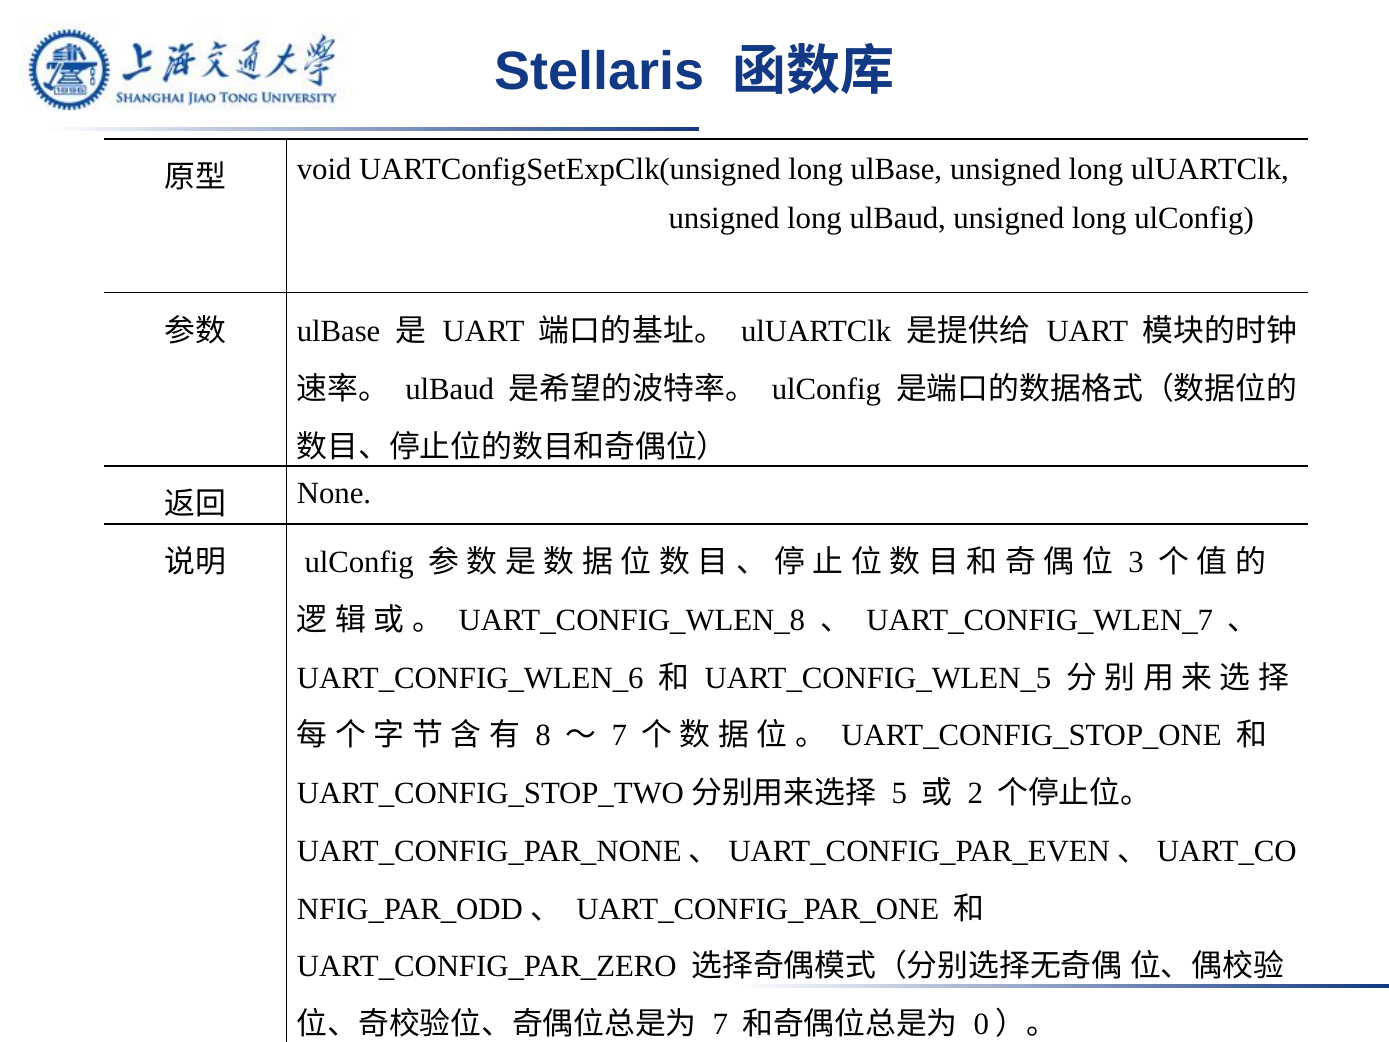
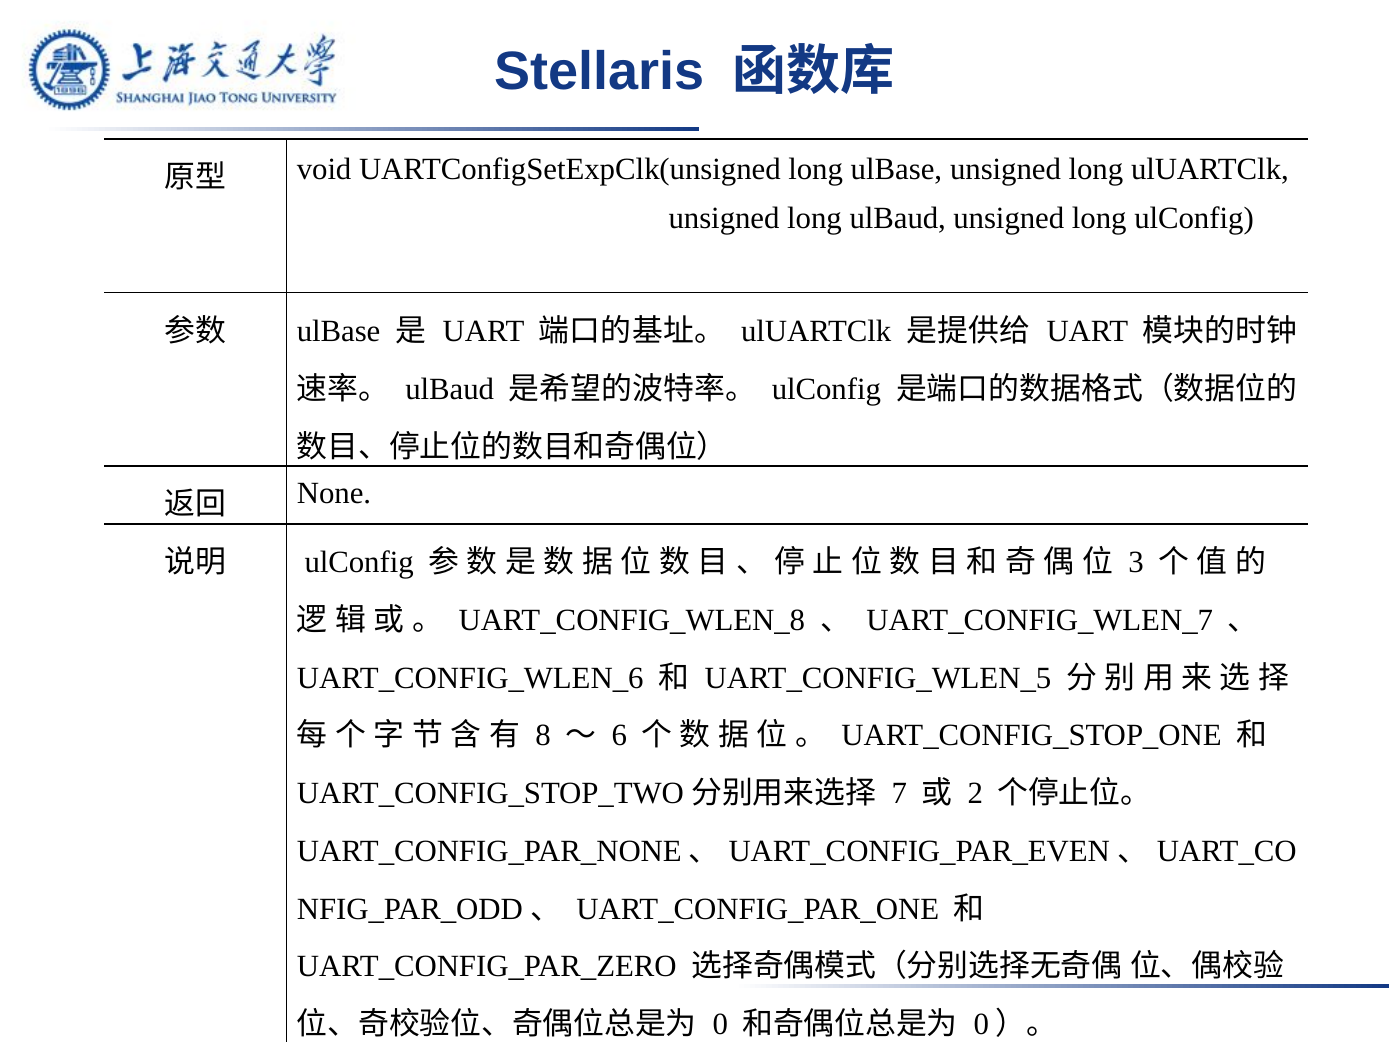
7: 7 -> 6 (619, 736)
5: 5 -> 7 (899, 793)
7: 7 -> 0 (720, 1024)
